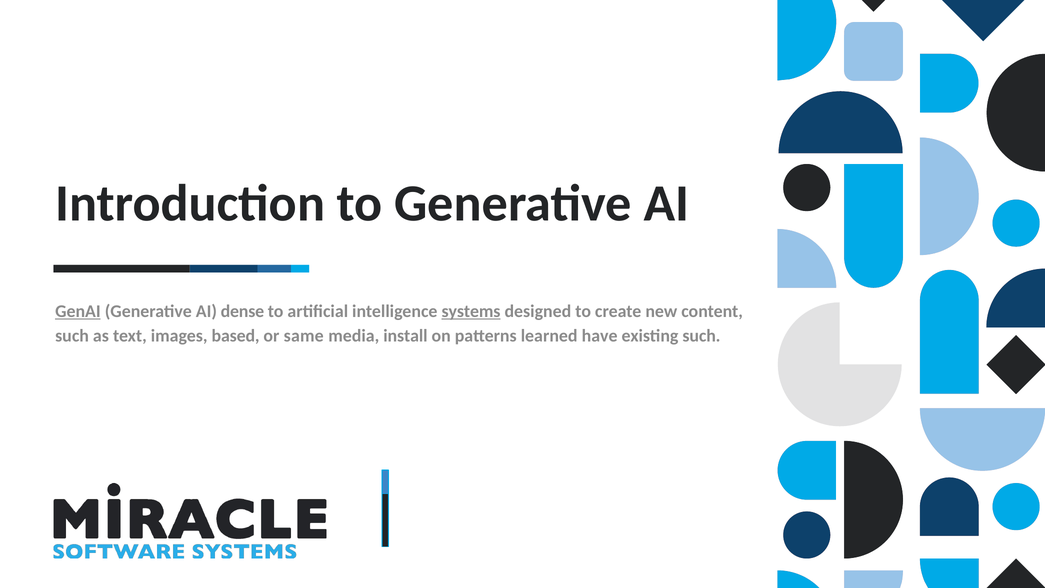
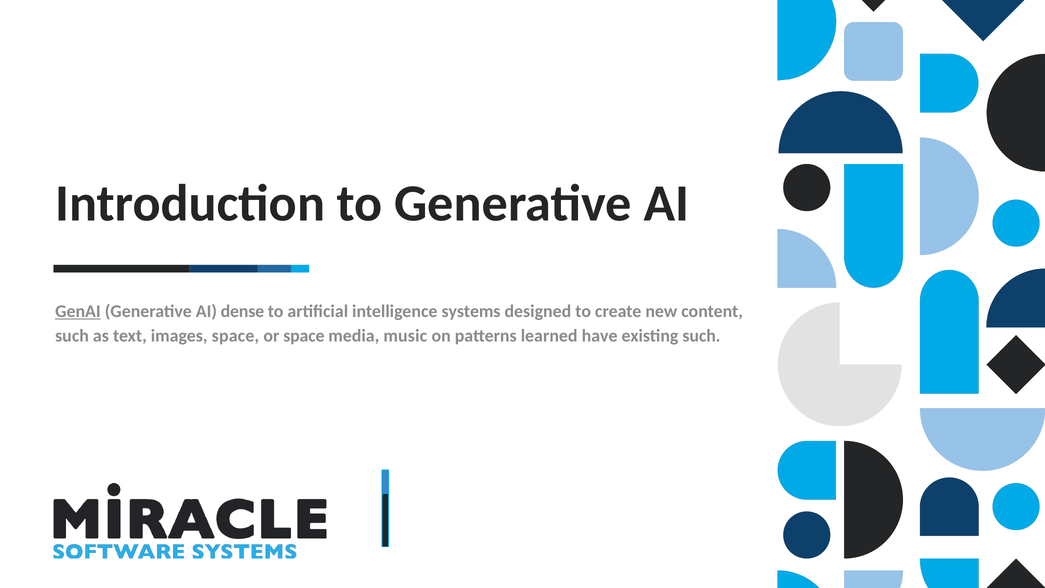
systems underline: present -> none (471, 311)
images based: based -> space (235, 336)
or same: same -> space (304, 336)
install: install -> music (405, 336)
